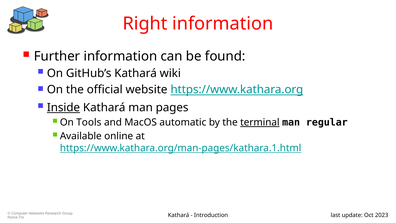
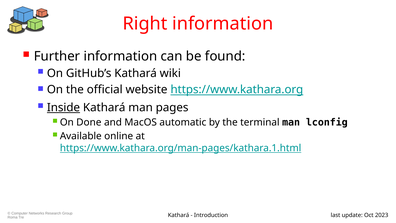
Tools: Tools -> Done (89, 122)
terminal underline: present -> none (260, 122)
regular: regular -> lconfig (327, 122)
